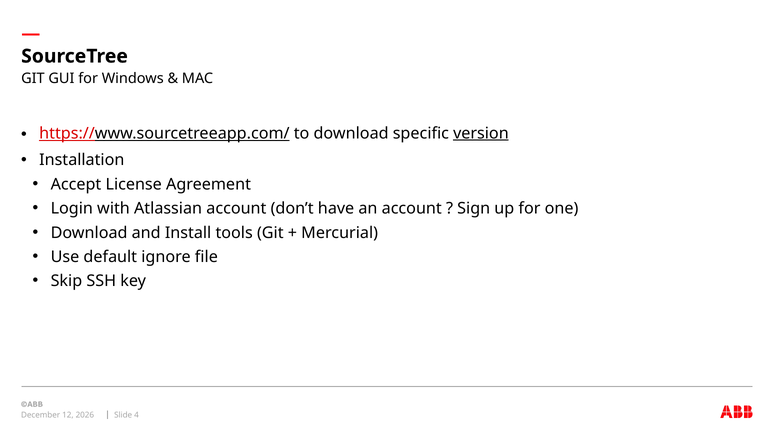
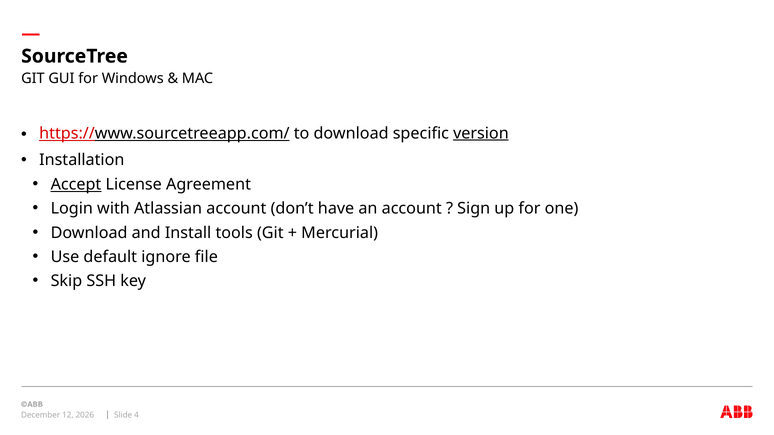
Accept underline: none -> present (76, 185)
